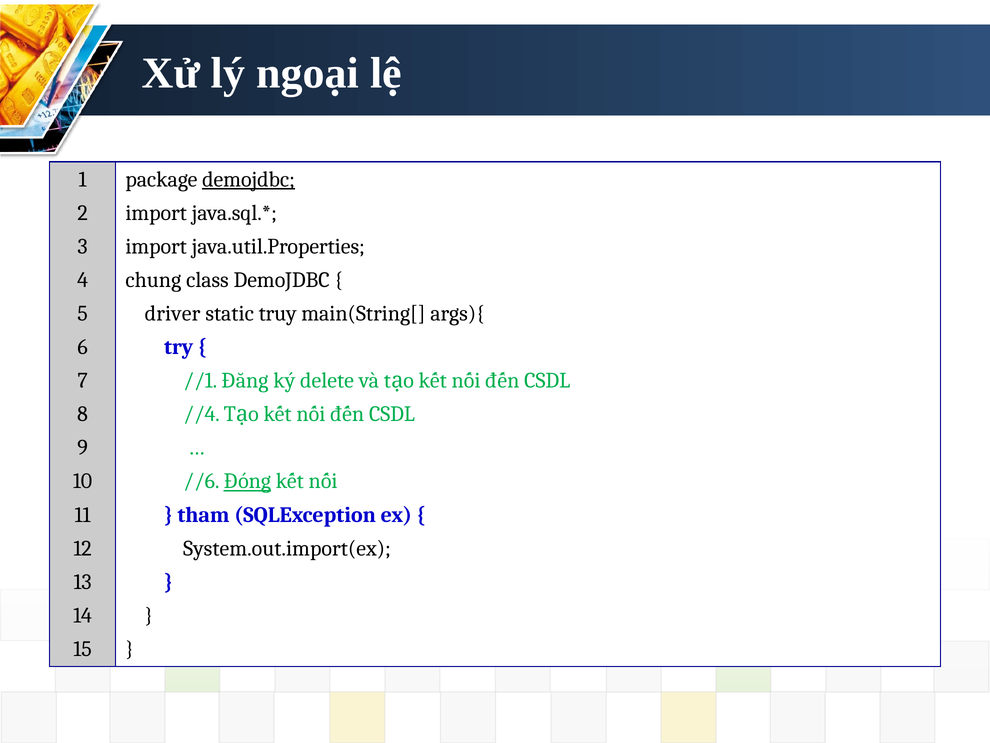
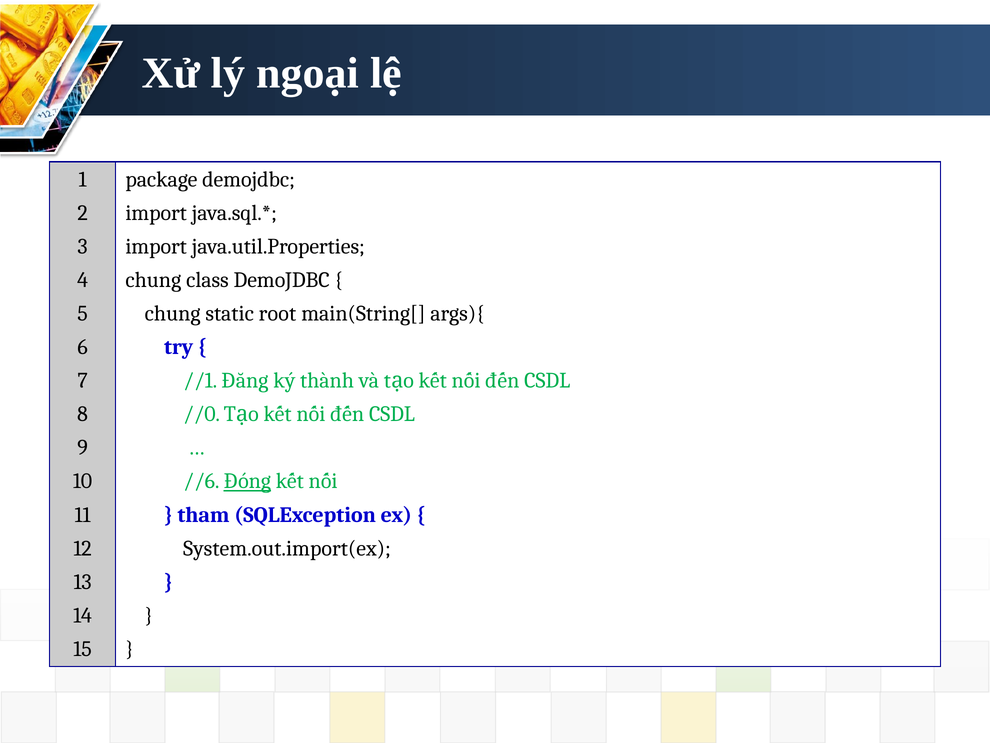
demojdbc underline: present -> none (249, 179)
driver: driver -> chung (173, 313)
truy: truy -> root (277, 313)
delete: delete -> thành (327, 380)
//4: //4 -> //0 (202, 414)
